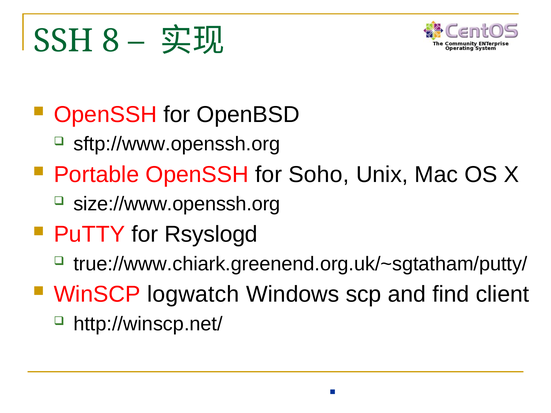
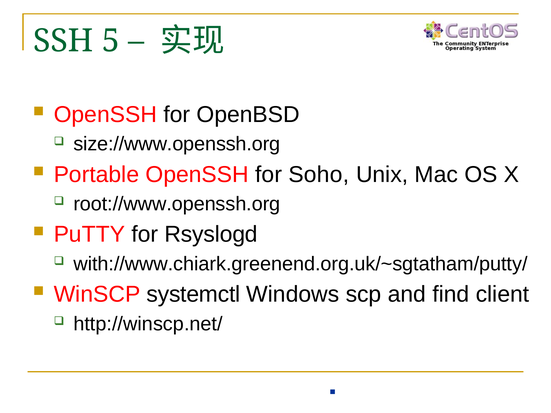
8: 8 -> 5 (111, 41)
sftp://www.openssh.org: sftp://www.openssh.org -> size://www.openssh.org (177, 144)
size://www.openssh.org: size://www.openssh.org -> root://www.openssh.org (177, 204)
true://www.chiark.greenend.org.uk/~sgtatham/putty/: true://www.chiark.greenend.org.uk/~sgtatham/putty/ -> with://www.chiark.greenend.org.uk/~sgtatham/putty/ (300, 264)
logwatch: logwatch -> systemctl (193, 294)
